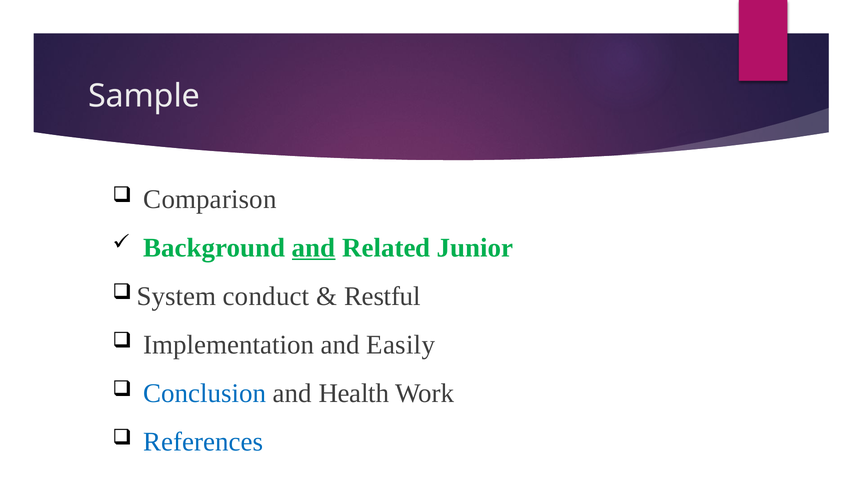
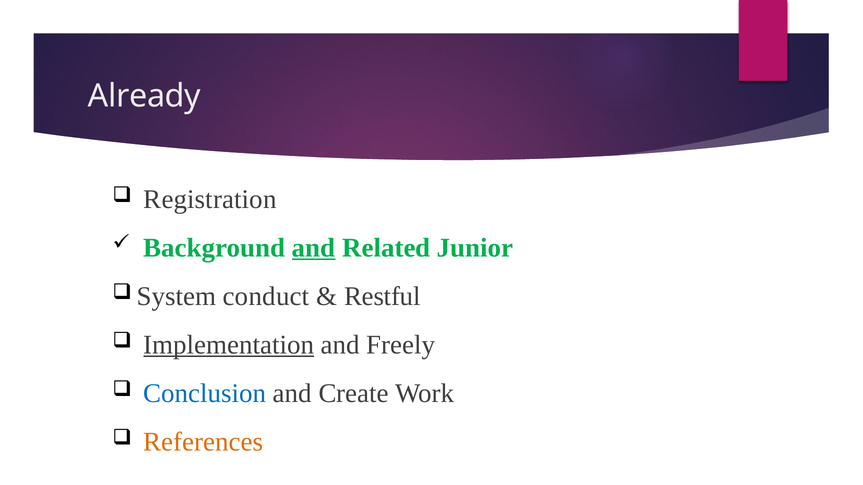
Sample: Sample -> Already (144, 96)
Comparison: Comparison -> Registration (210, 199)
Implementation underline: none -> present (229, 345)
Easily: Easily -> Freely (401, 345)
Health: Health -> Create (354, 393)
References colour: blue -> orange (203, 442)
